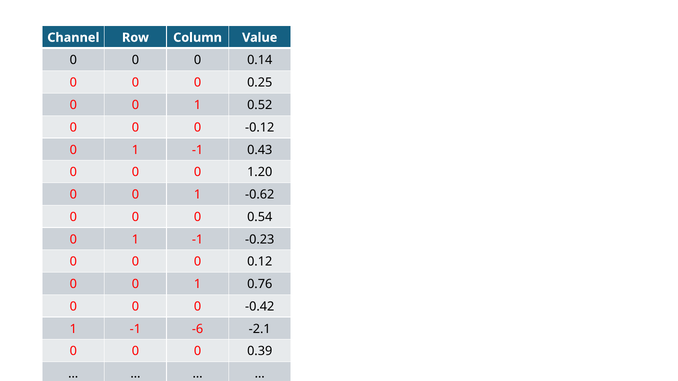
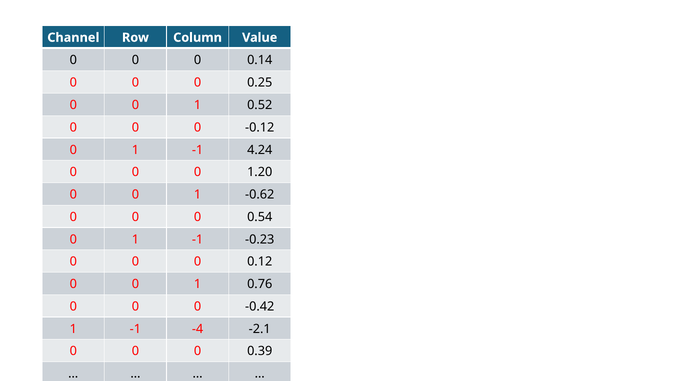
0.43: 0.43 -> 4.24 (260, 150)
-6: -6 -> -4 (198, 329)
